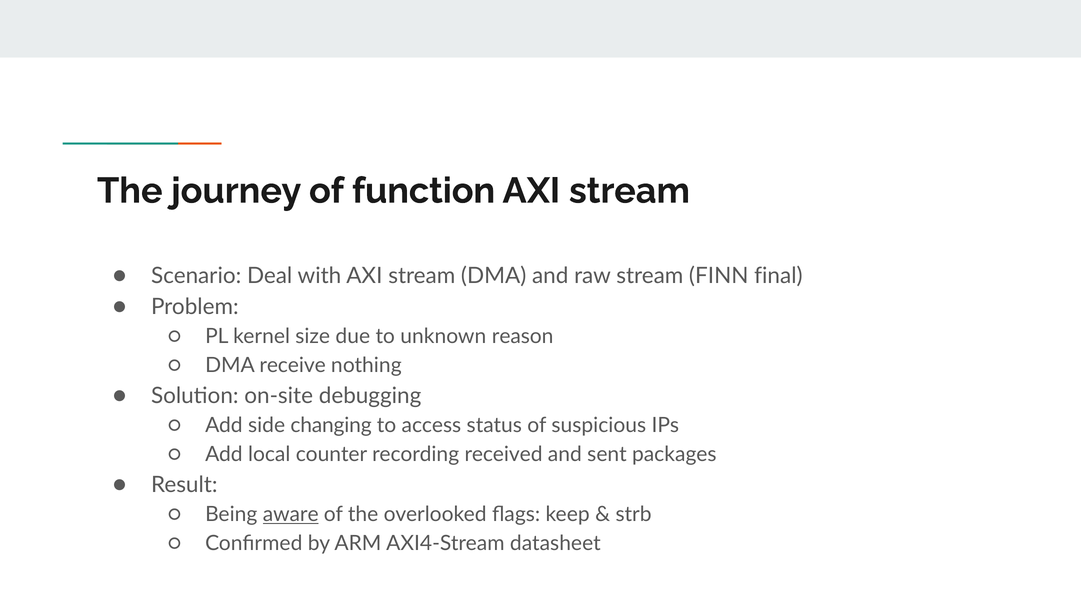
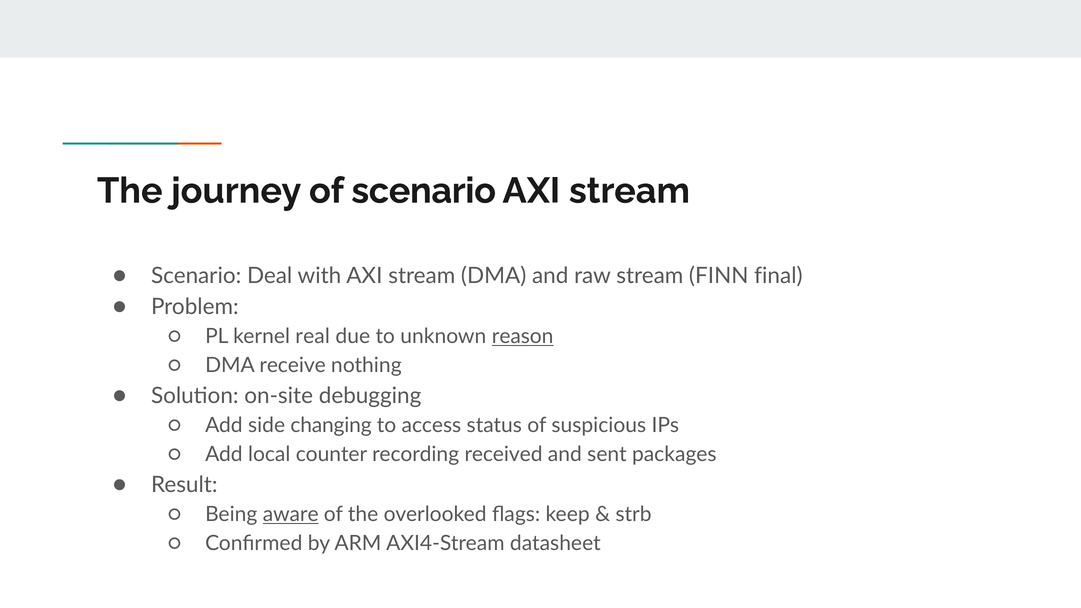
of function: function -> scenario (424, 191)
size: size -> real (313, 337)
reason underline: none -> present (523, 337)
